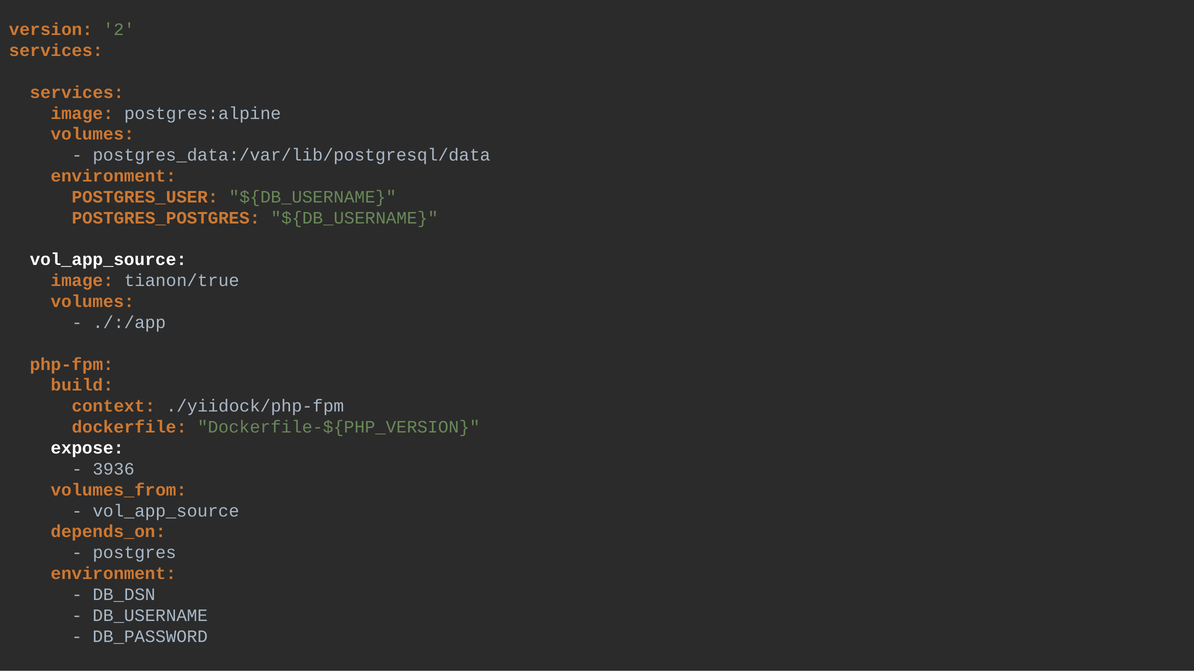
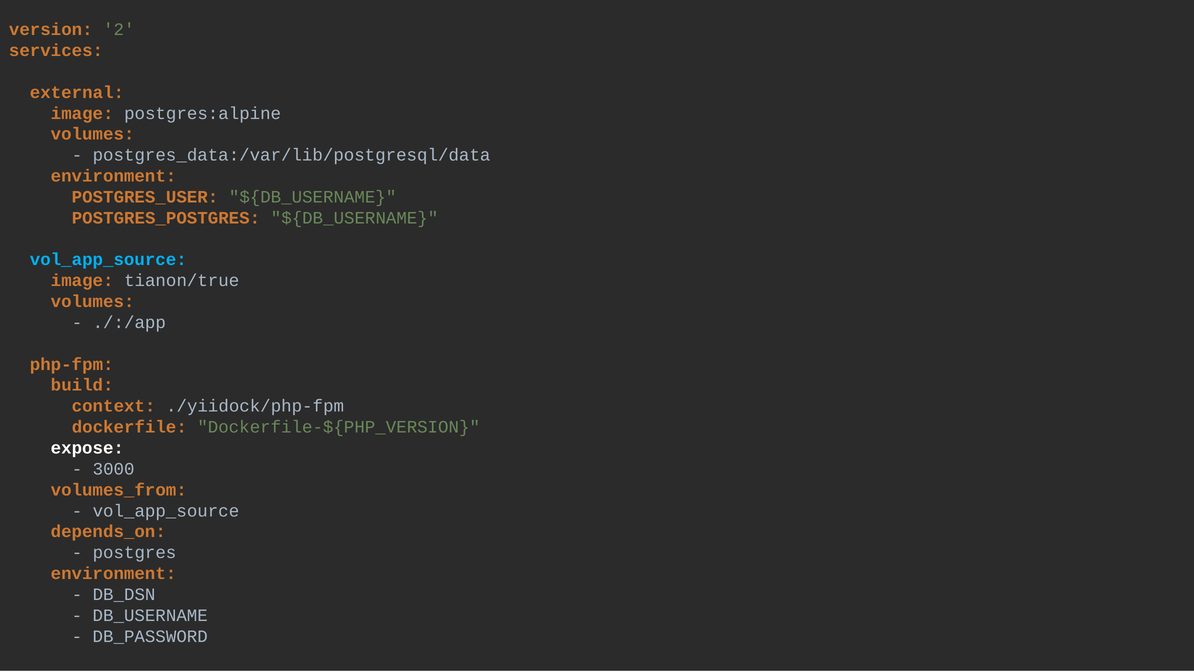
services: services -> external (77, 92)
vol_app_source colour: white -> light blue (108, 260)
3936: 3936 -> 3000 (114, 469)
